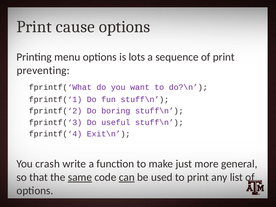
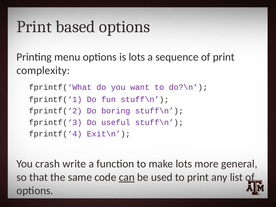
cause: cause -> based (75, 27)
preventing: preventing -> complexity (43, 70)
make just: just -> lots (184, 164)
same underline: present -> none (80, 177)
